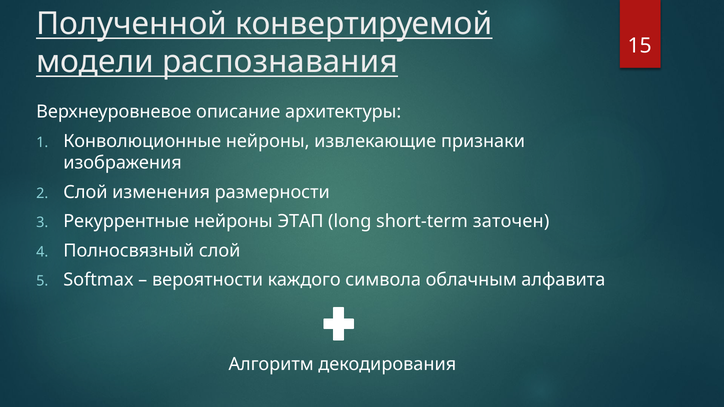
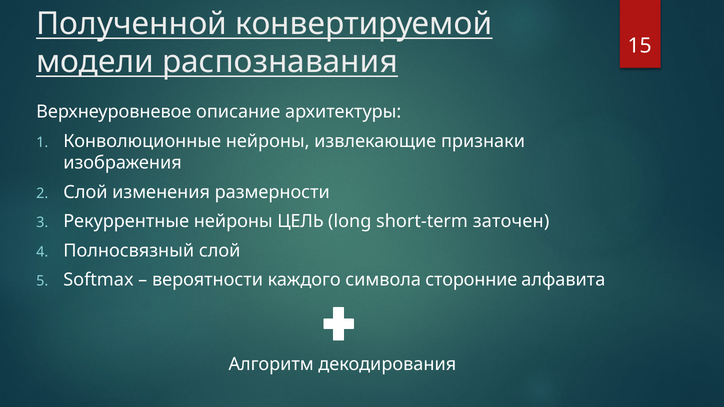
ЭТАП: ЭТАП -> ЦЕЛЬ (301, 222)
облачным: облачным -> сторонние (471, 280)
